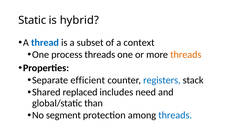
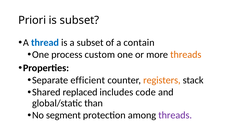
Static: Static -> Priori (32, 20)
is hybrid: hybrid -> subset (79, 20)
context: context -> contain (139, 43)
process threads: threads -> custom (100, 55)
registers colour: blue -> orange (162, 80)
need: need -> code (146, 92)
threads colour: blue -> purple (175, 115)
